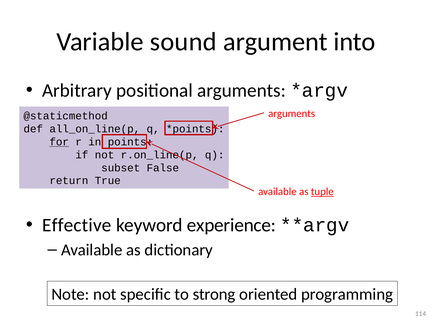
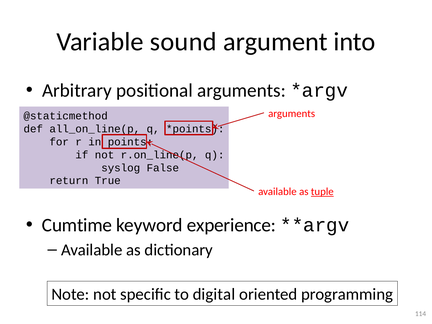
for underline: present -> none (59, 142)
subset: subset -> syslog (121, 168)
Effective: Effective -> Cumtime (77, 225)
strong: strong -> digital (214, 294)
